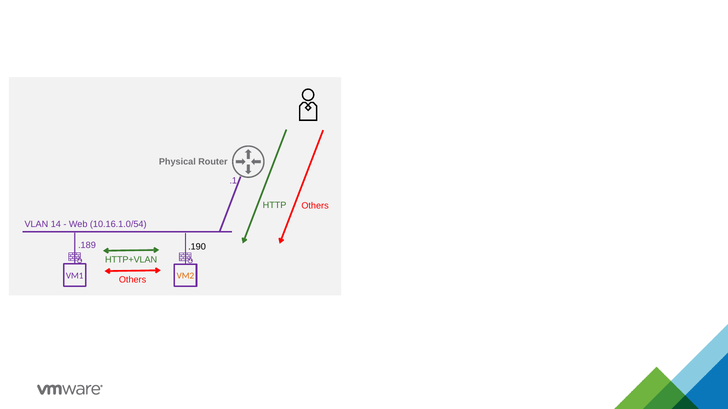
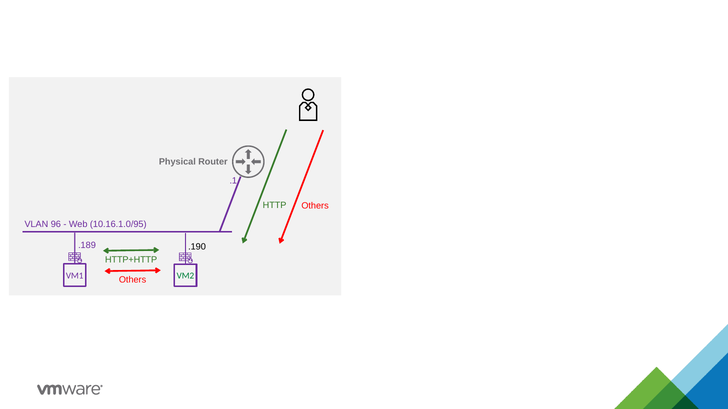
14: 14 -> 96 (56, 225)
10.16.1.0/54: 10.16.1.0/54 -> 10.16.1.0/95 (118, 225)
HTTP+VLAN: HTTP+VLAN -> HTTP+HTTP (131, 260)
VM2 colour: orange -> green (185, 276)
